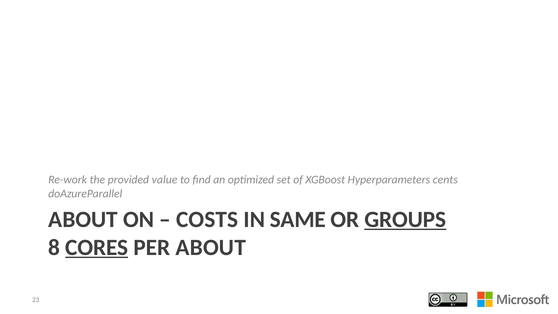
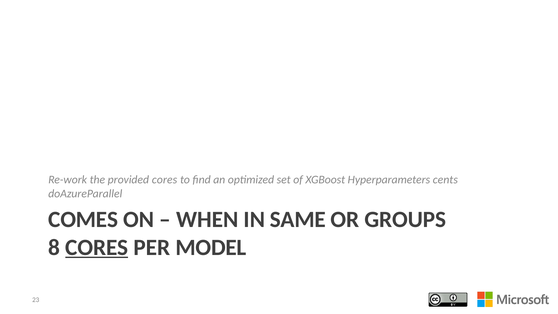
provided value: value -> cores (165, 179)
ABOUT: ABOUT -> COMES (83, 219)
COSTS: COSTS -> WHEN (207, 219)
GROUPS underline: present -> none (405, 219)
PER ABOUT: ABOUT -> MODEL (211, 247)
